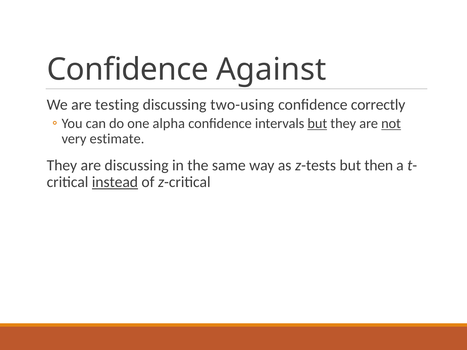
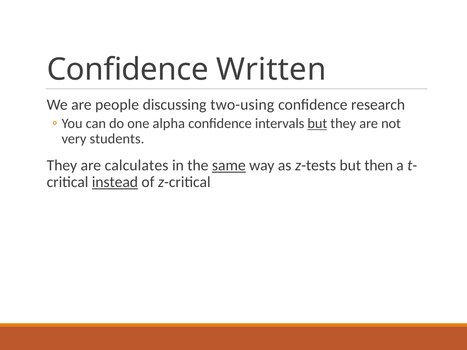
Against: Against -> Written (271, 70)
testing: testing -> people (117, 105)
correctly: correctly -> research (378, 105)
not underline: present -> none (391, 124)
estimate: estimate -> students (117, 139)
are discussing: discussing -> calculates (137, 166)
same underline: none -> present (229, 166)
